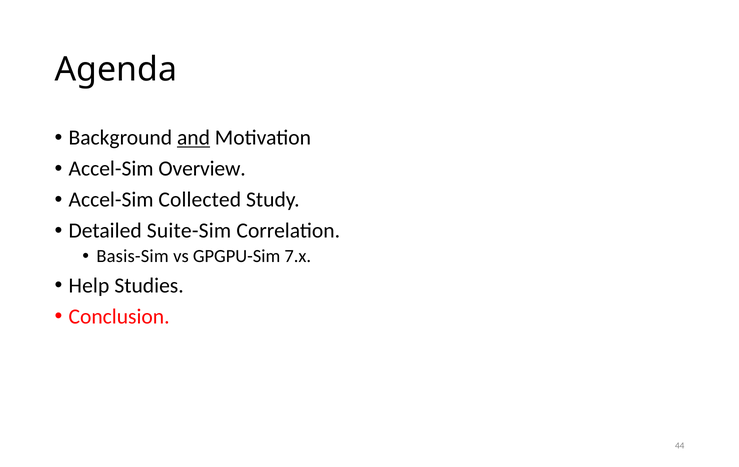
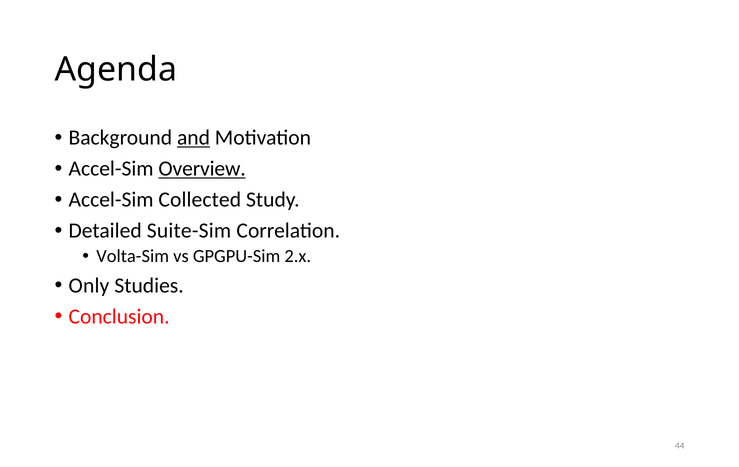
Overview underline: none -> present (202, 169)
Basis-Sim: Basis-Sim -> Volta-Sim (133, 256)
7.x: 7.x -> 2.x (298, 256)
Help: Help -> Only (89, 285)
